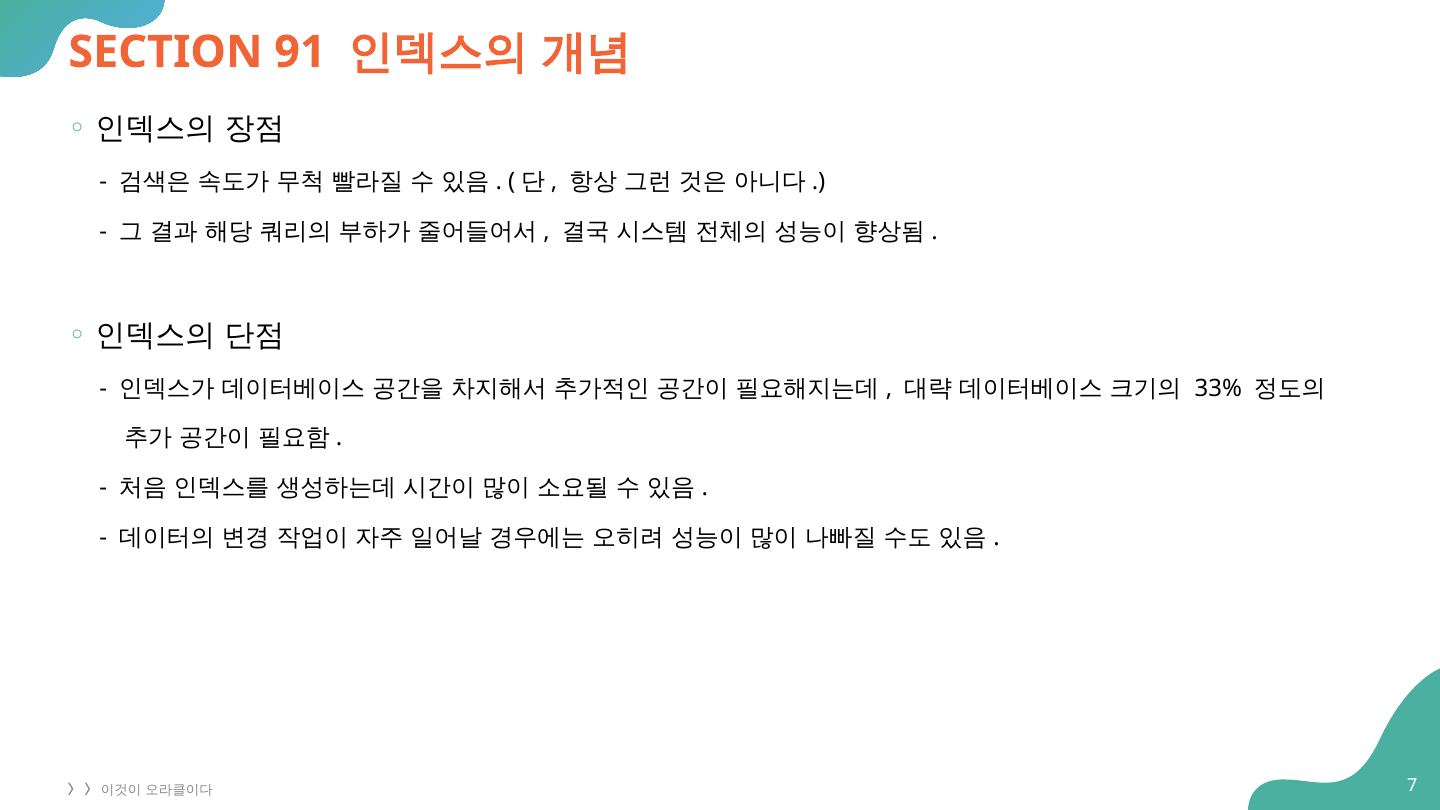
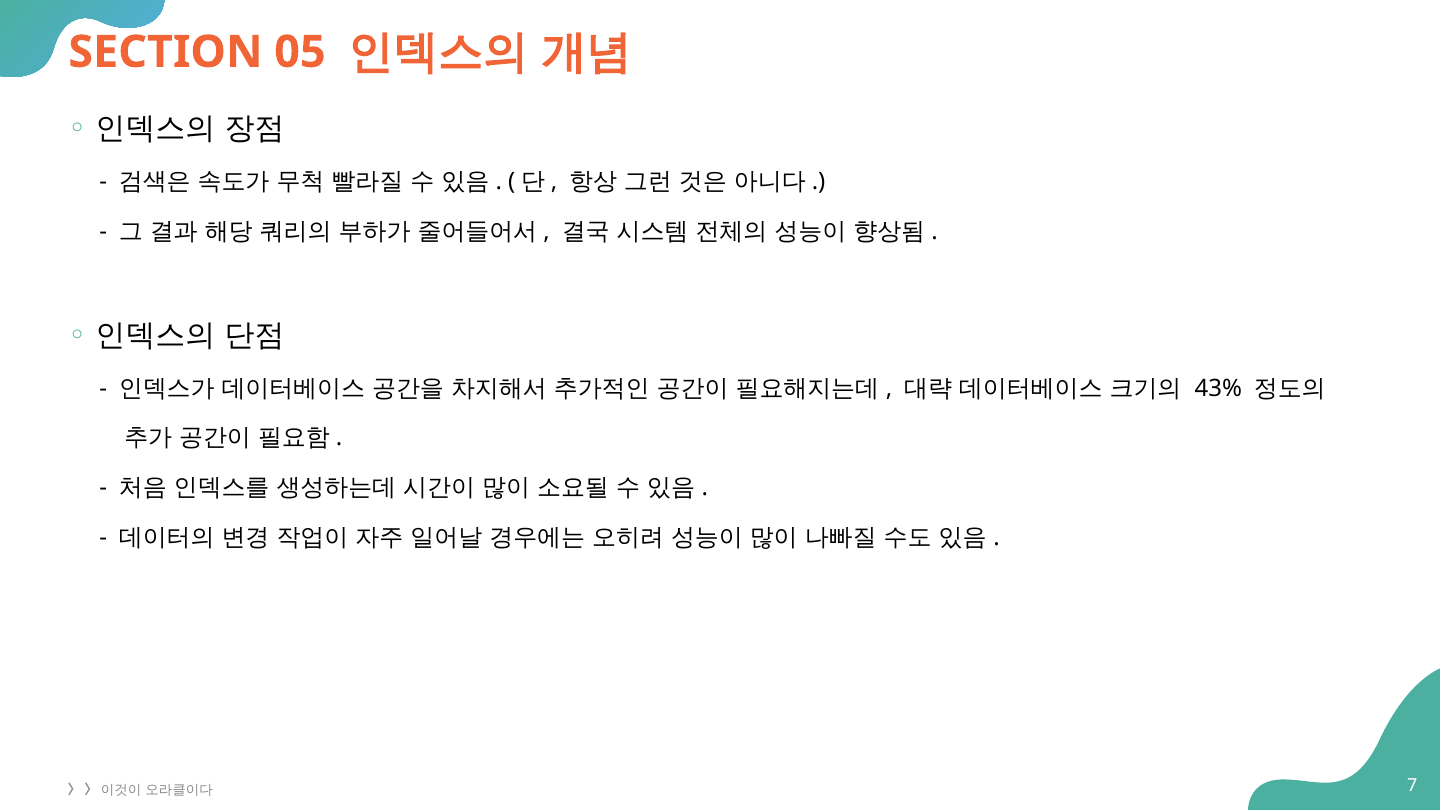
91: 91 -> 05 (300, 52)
33%: 33% -> 43% (1218, 388)
